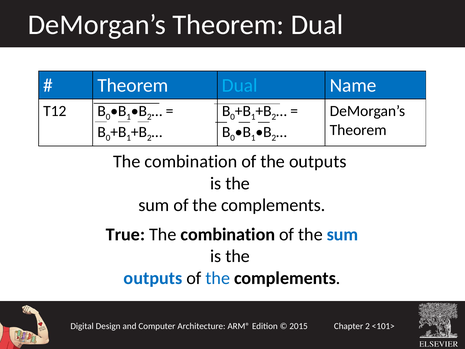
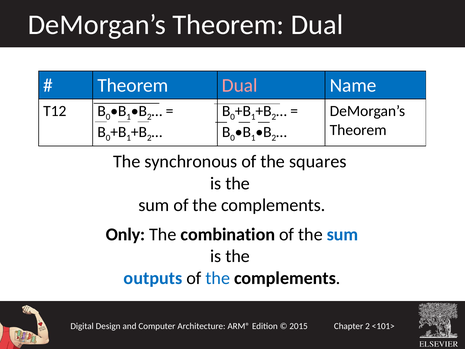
Dual colour: light blue -> pink (240, 85)
combination: combination -> synchronous (191, 162)
of the outputs: outputs -> squares (318, 162)
True: True -> Only (125, 234)
